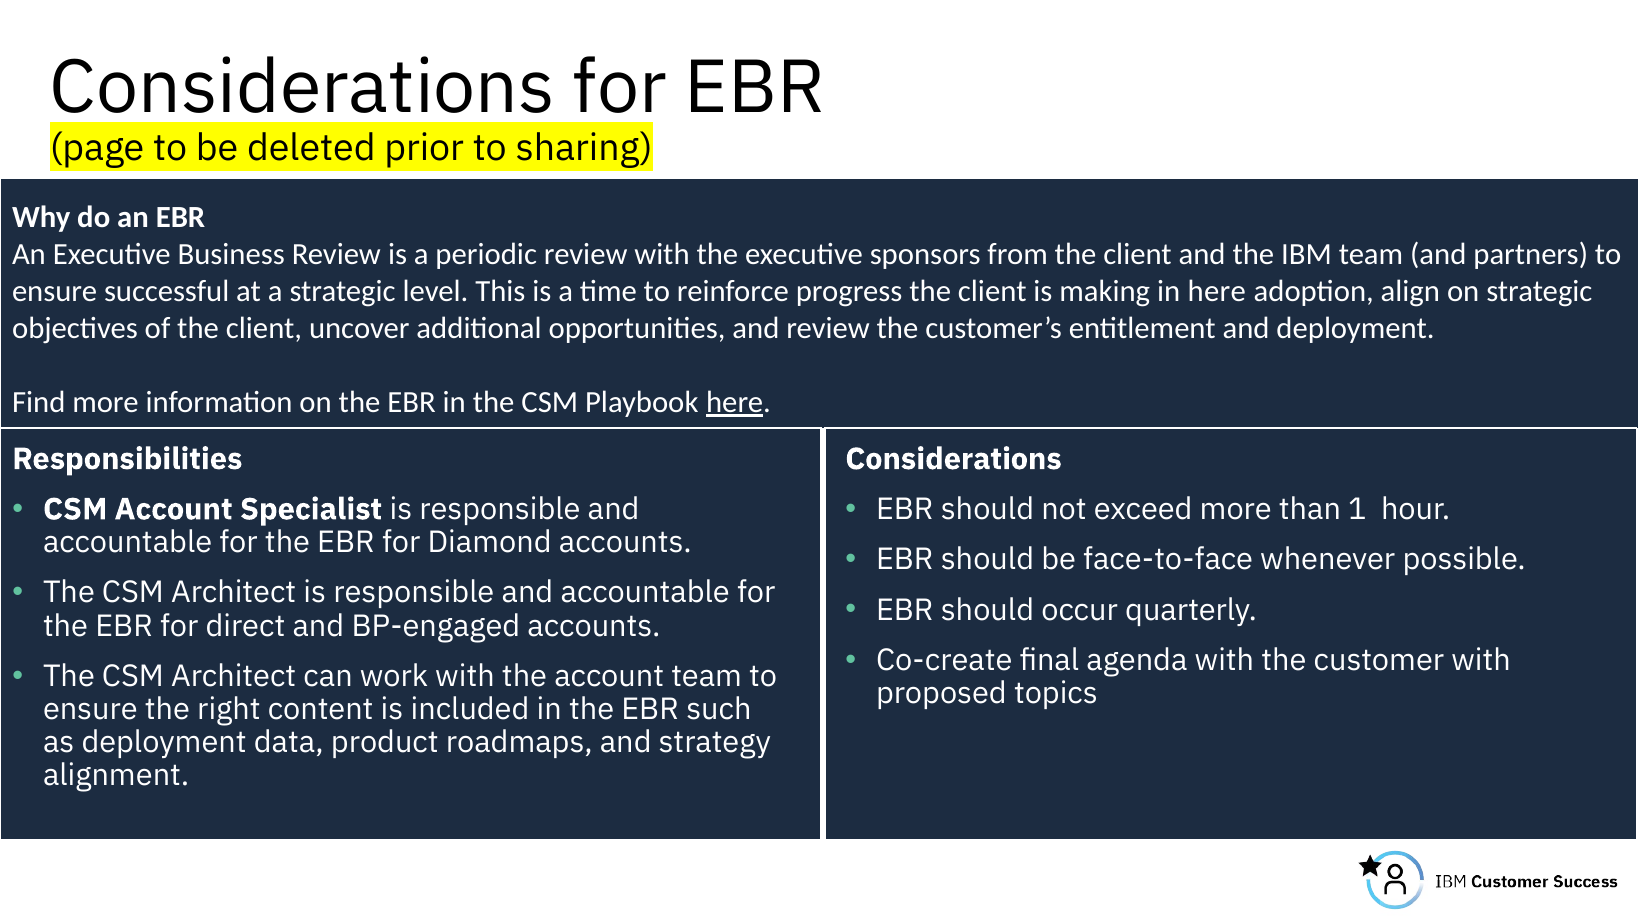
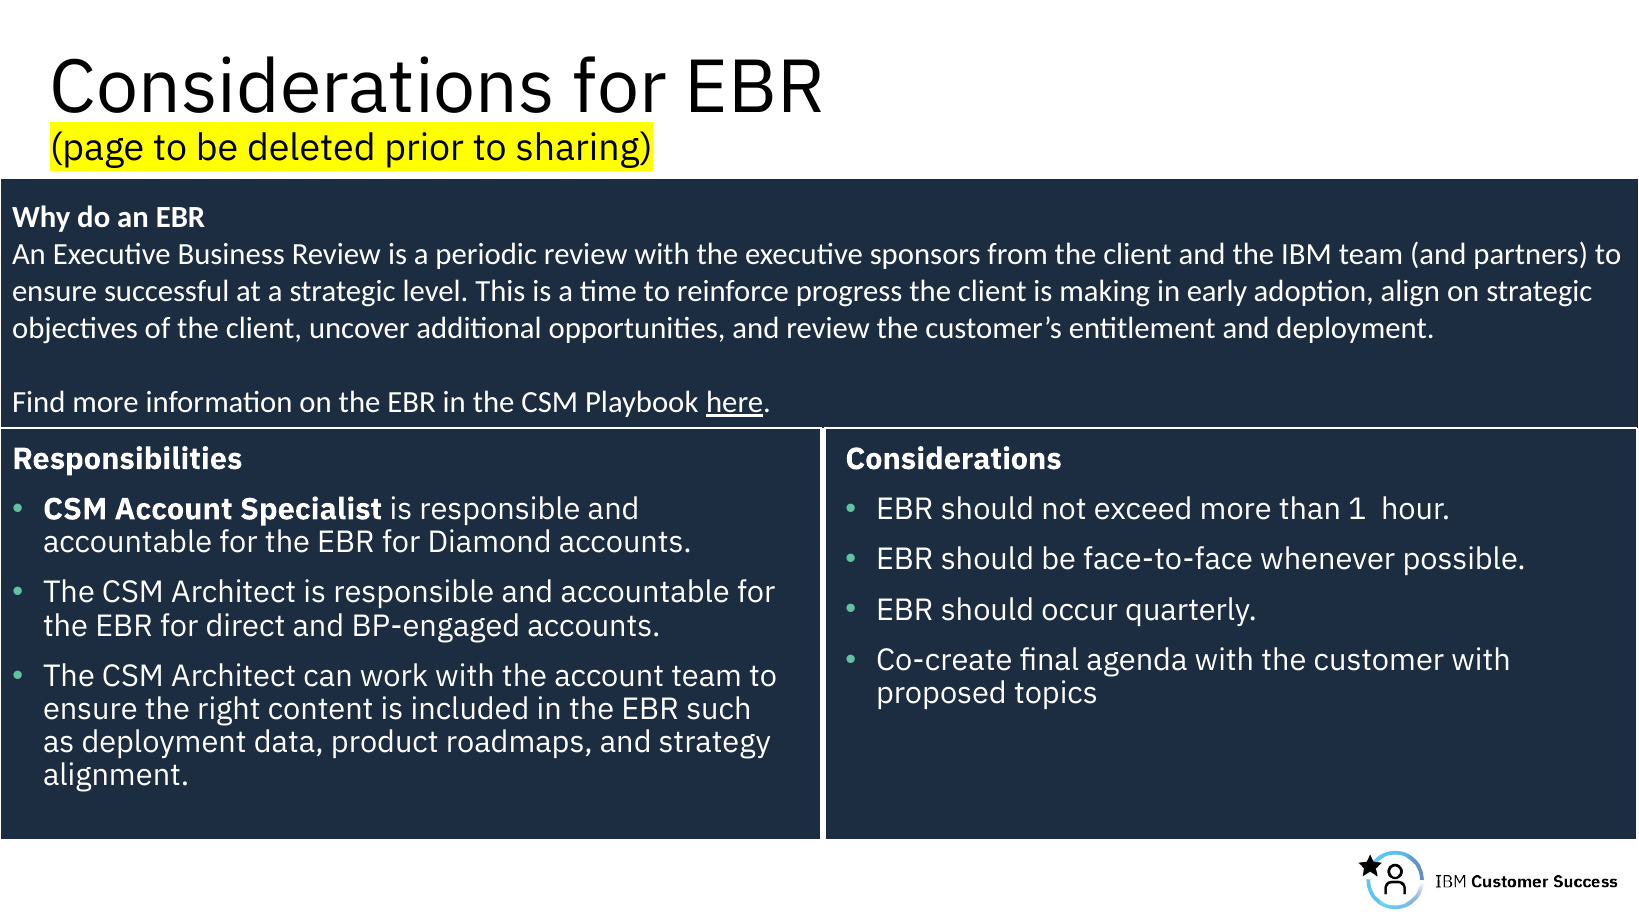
in here: here -> early (1217, 291)
